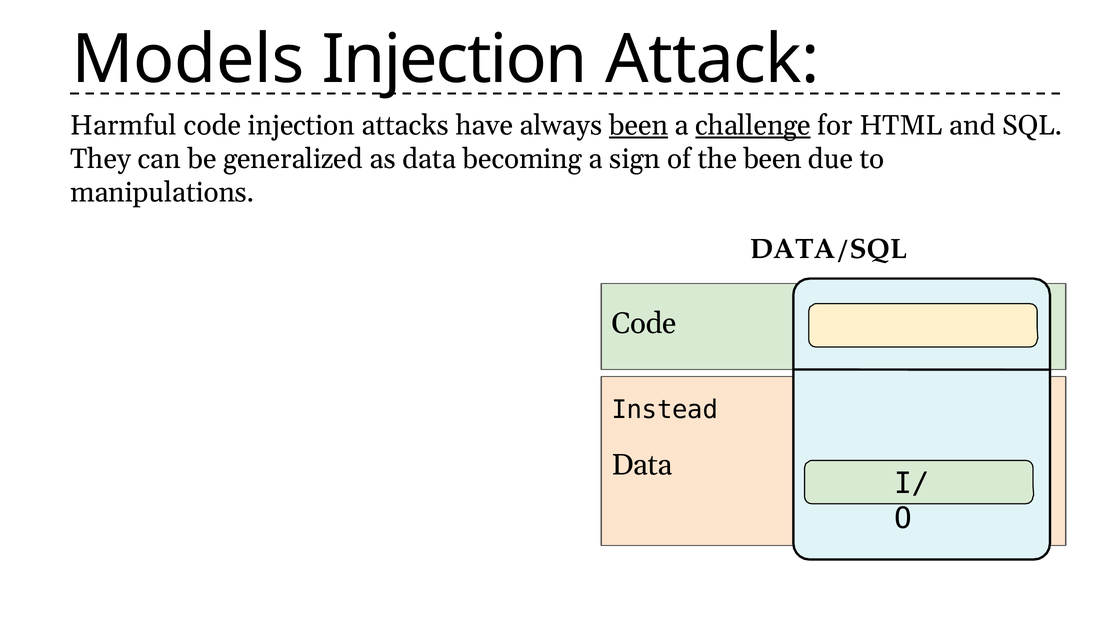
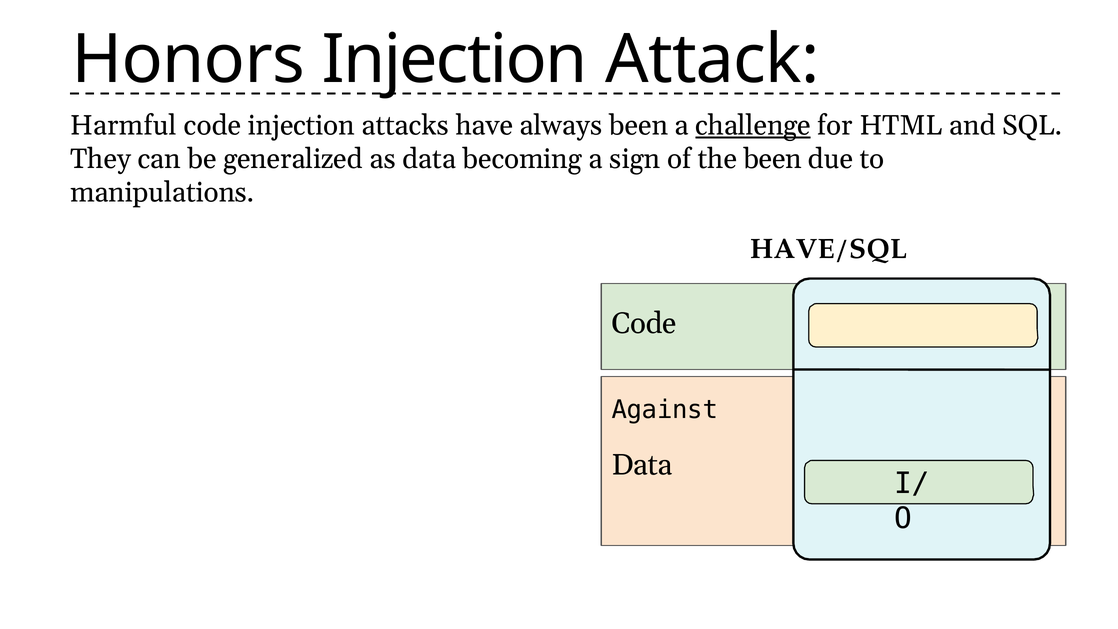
Models: Models -> Honors (188, 60)
been underline: present -> none (639, 125)
DATA/SQL: DATA/SQL -> HAVE/SQL (829, 249)
Instead: Instead -> Against (665, 410)
